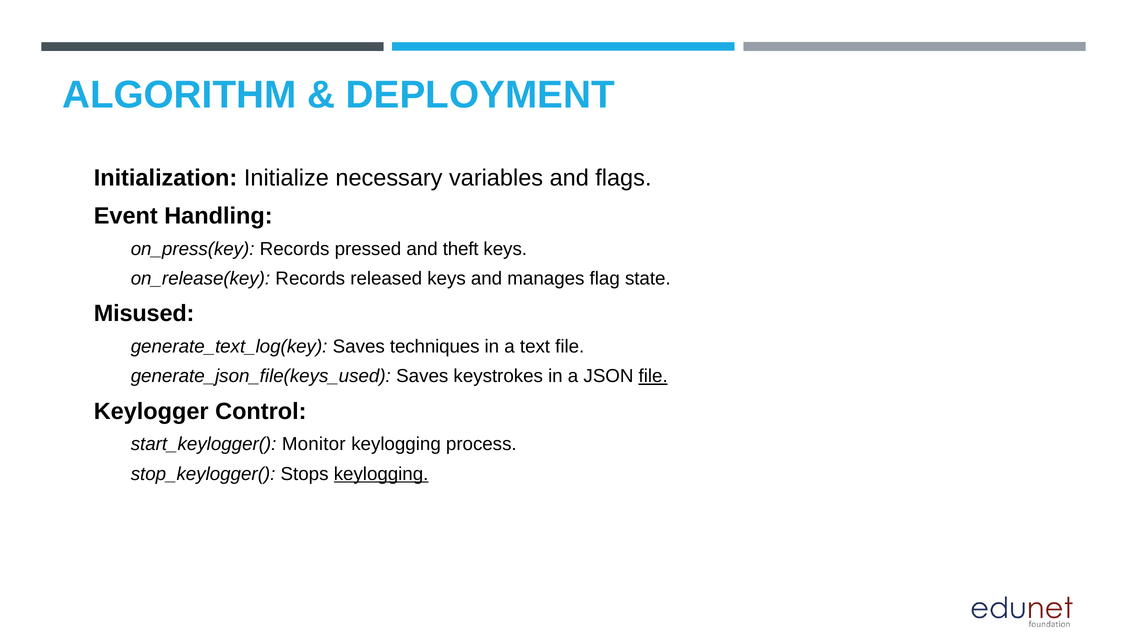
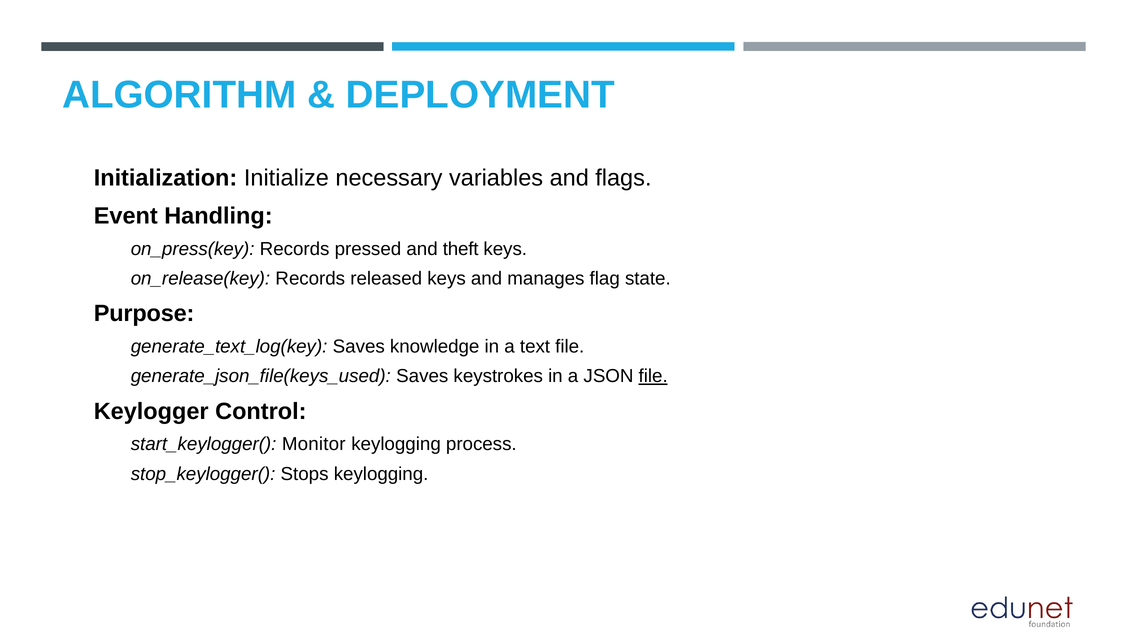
Misused: Misused -> Purpose (144, 314)
techniques: techniques -> knowledge (435, 346)
keylogging underline: present -> none (381, 474)
